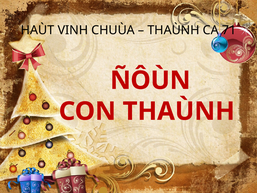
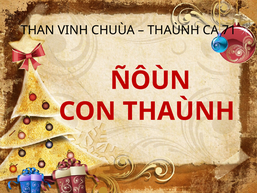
HAÙT: HAÙT -> THAN (38, 30)
